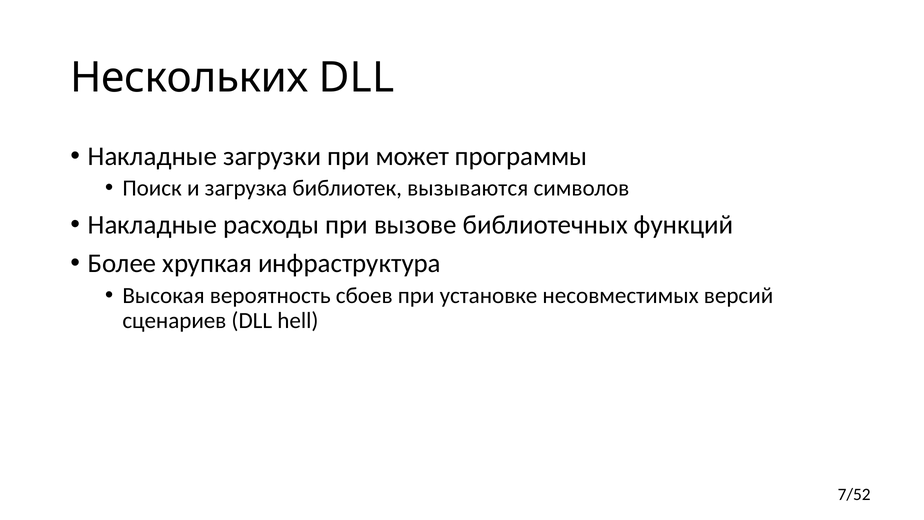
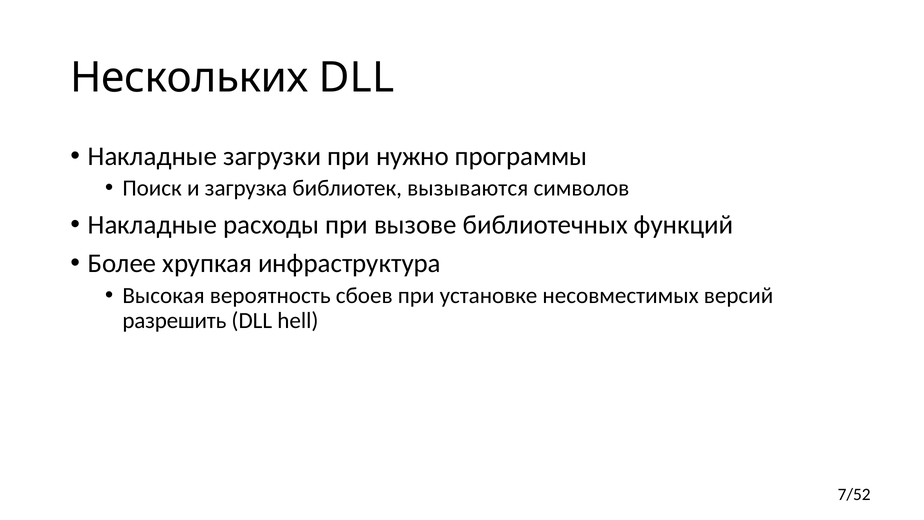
может: может -> нужно (412, 156)
сценариев: сценариев -> разрешить (174, 320)
